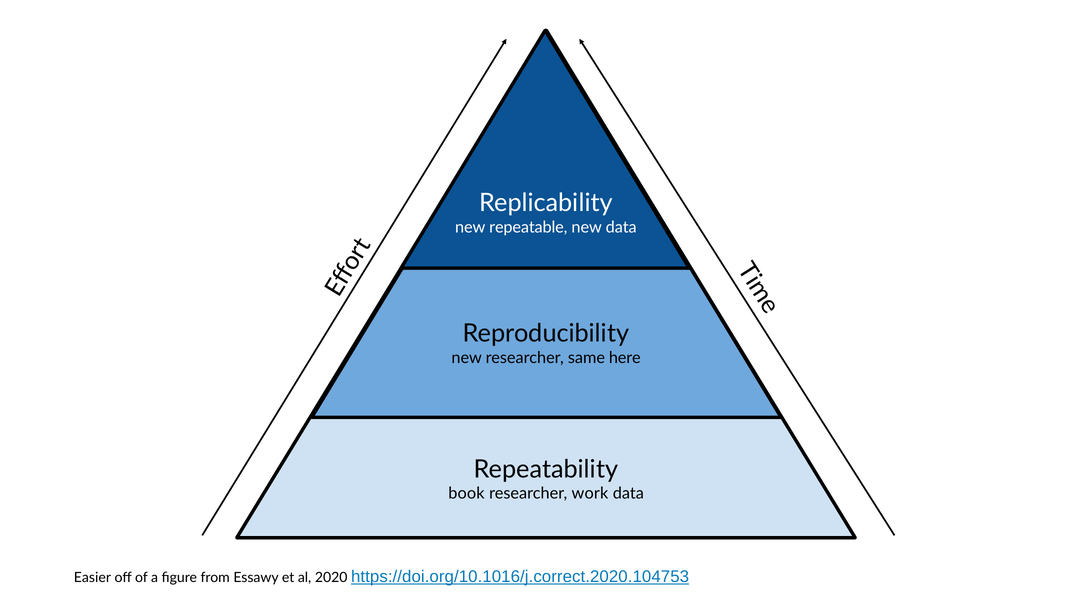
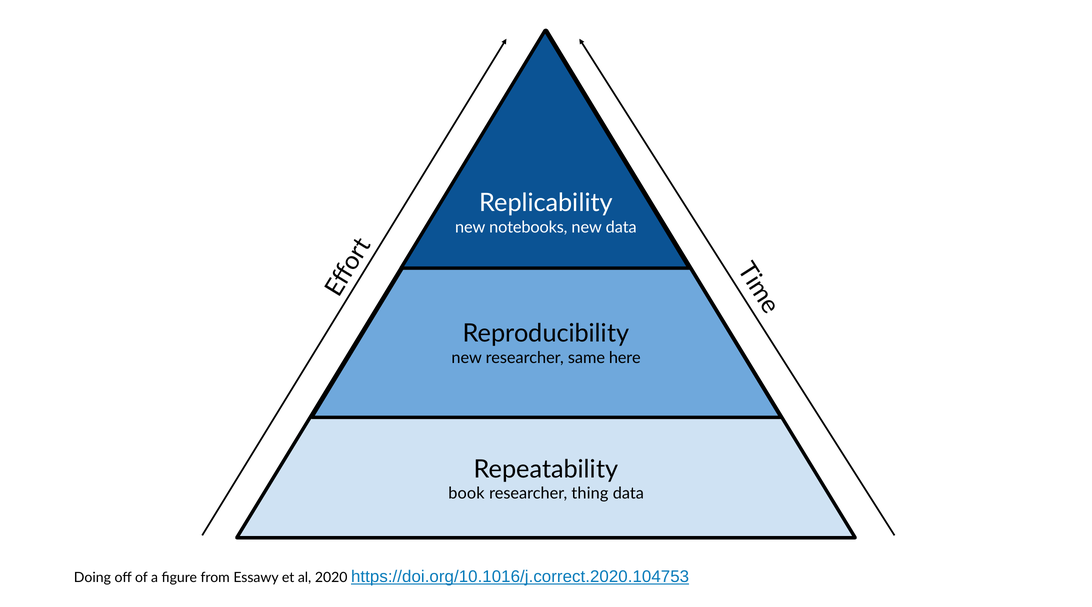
repeatable: repeatable -> notebooks (528, 227)
work: work -> thing (590, 493)
Easier: Easier -> Doing (92, 577)
